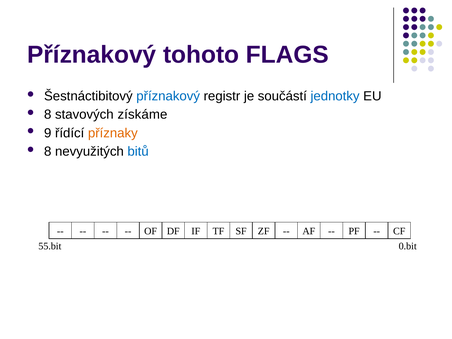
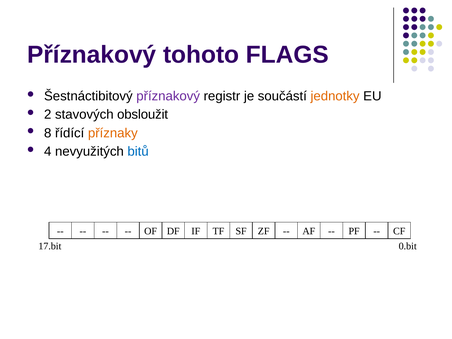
příznakový colour: blue -> purple (168, 96)
jednotky colour: blue -> orange (335, 96)
8: 8 -> 2 (48, 115)
získáme: získáme -> obsloužit (143, 115)
9: 9 -> 8 (48, 133)
8: 8 -> 4 (48, 151)
55.bit: 55.bit -> 17.bit (50, 246)
